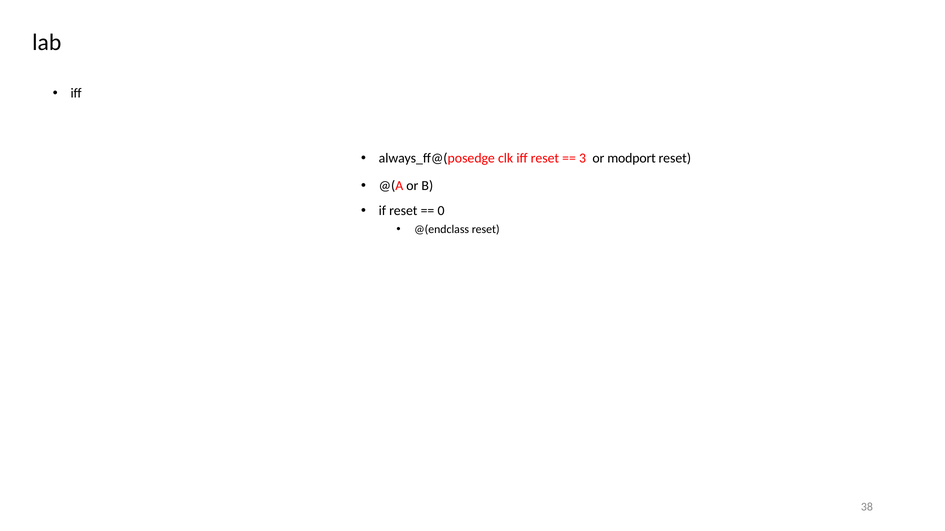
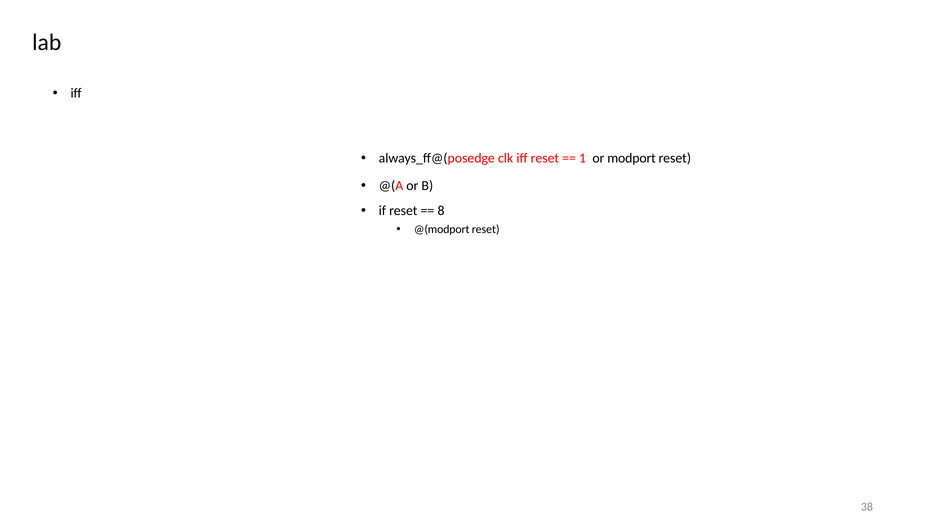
3: 3 -> 1 (583, 158)
0: 0 -> 8 (441, 211)
@(endclass: @(endclass -> @(modport (442, 230)
